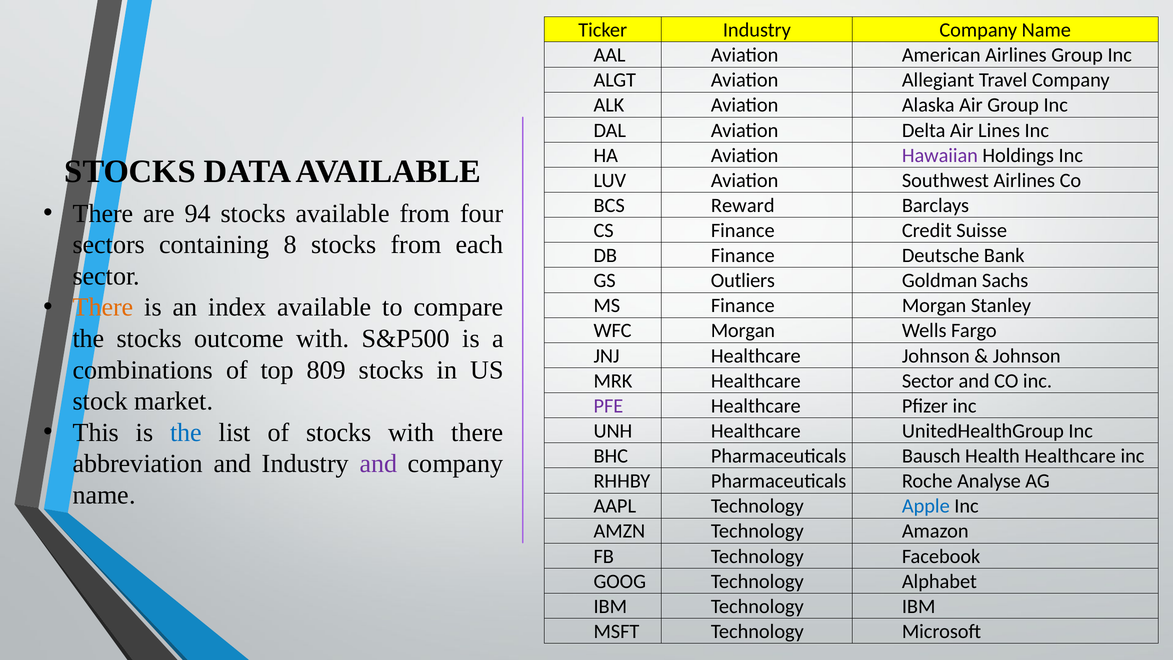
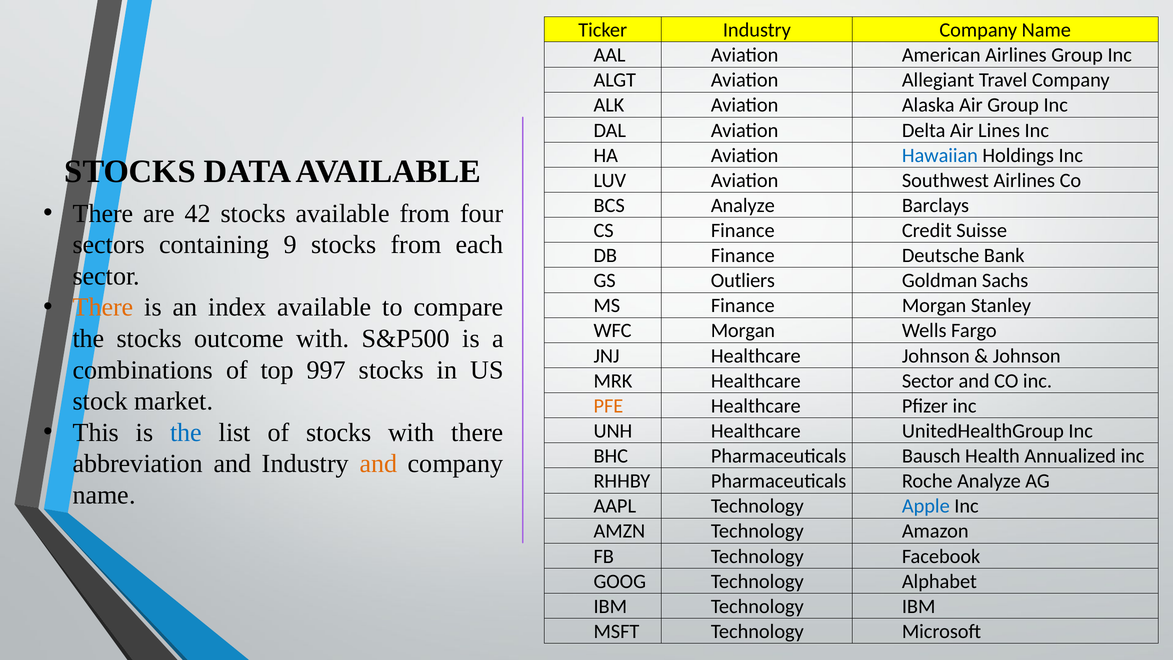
Hawaiian colour: purple -> blue (940, 155)
BCS Reward: Reward -> Analyze (743, 205)
94: 94 -> 42 (198, 213)
8: 8 -> 9 (290, 245)
809: 809 -> 997 (326, 370)
PFE colour: purple -> orange (608, 406)
Health Healthcare: Healthcare -> Annualized (1070, 456)
and colour: purple -> orange (378, 464)
Roche Analyse: Analyse -> Analyze (989, 481)
